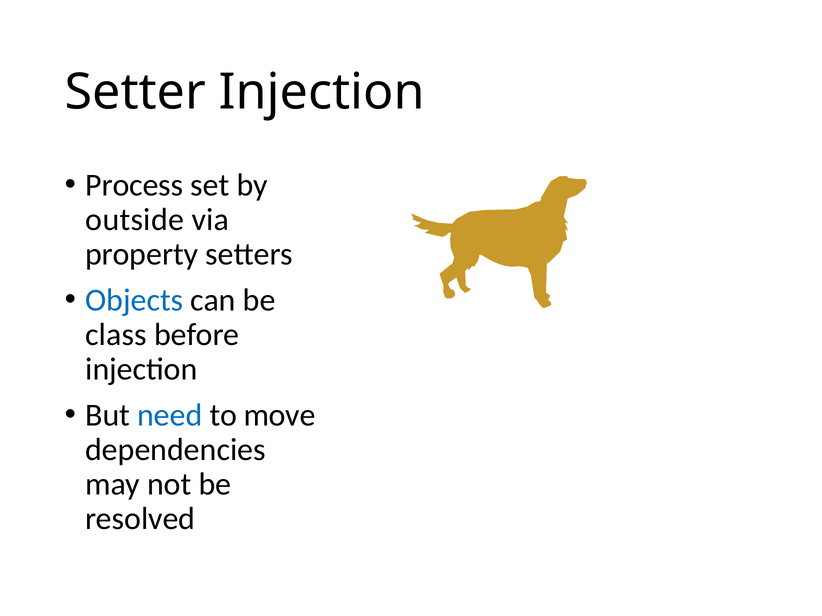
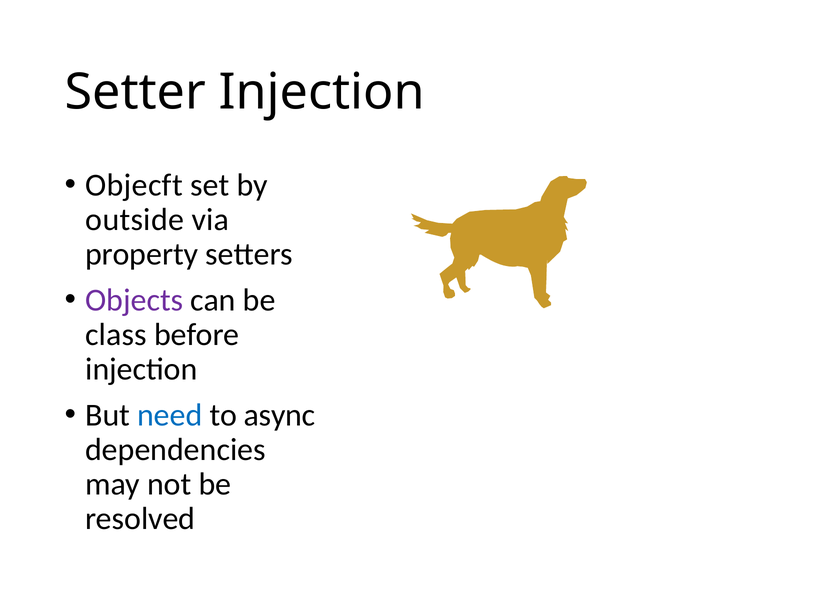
Process: Process -> Objecft (134, 185)
Objects colour: blue -> purple (134, 300)
move: move -> async (280, 415)
